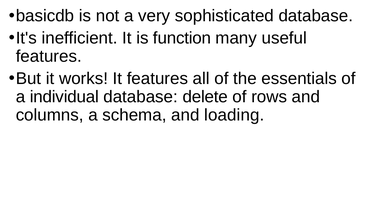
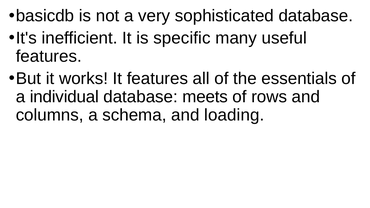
function: function -> specific (182, 38)
delete: delete -> meets (205, 97)
